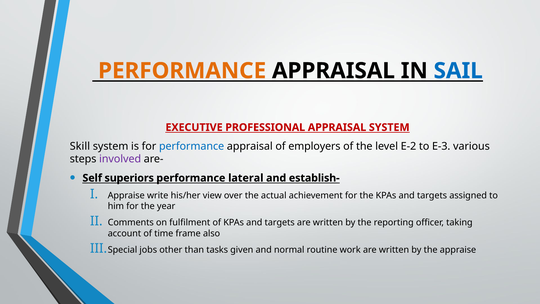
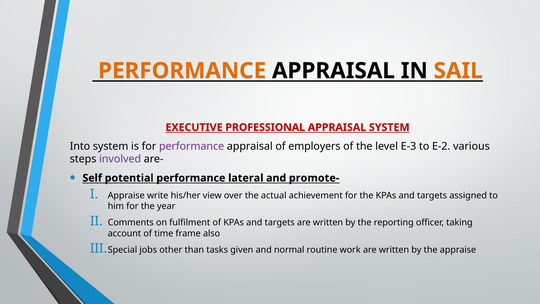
SAIL colour: blue -> orange (458, 71)
Skill: Skill -> Into (80, 146)
performance colour: blue -> purple (192, 146)
E-2: E-2 -> E-3 (408, 146)
E-3: E-3 -> E-2 (441, 146)
superiors: superiors -> potential (129, 178)
establish-: establish- -> promote- (314, 178)
